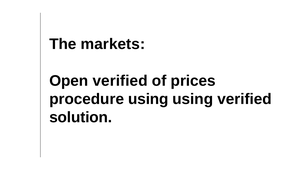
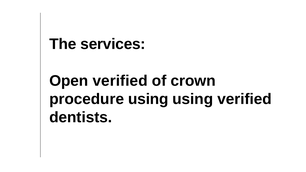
markets: markets -> services (113, 44)
prices: prices -> crown (193, 81)
solution: solution -> dentists (81, 118)
